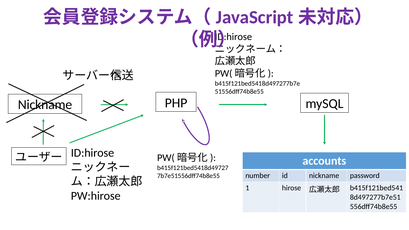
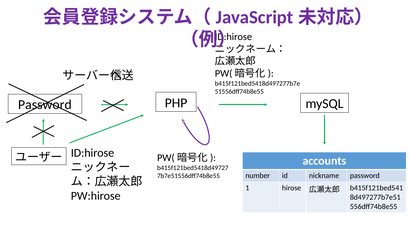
Nickname: Nickname -> Password (45, 105)
